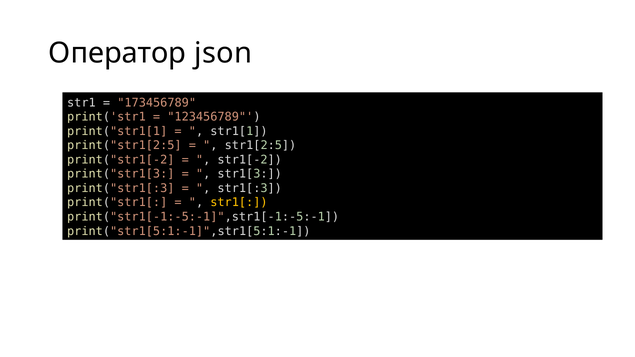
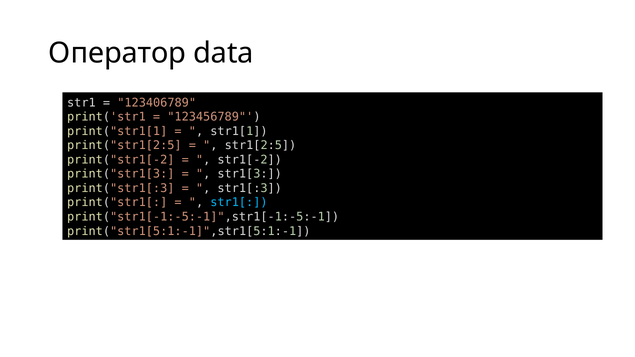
json: json -> data (223, 53)
173456789: 173456789 -> 123406789 (157, 103)
str1[ colour: yellow -> light blue (239, 203)
